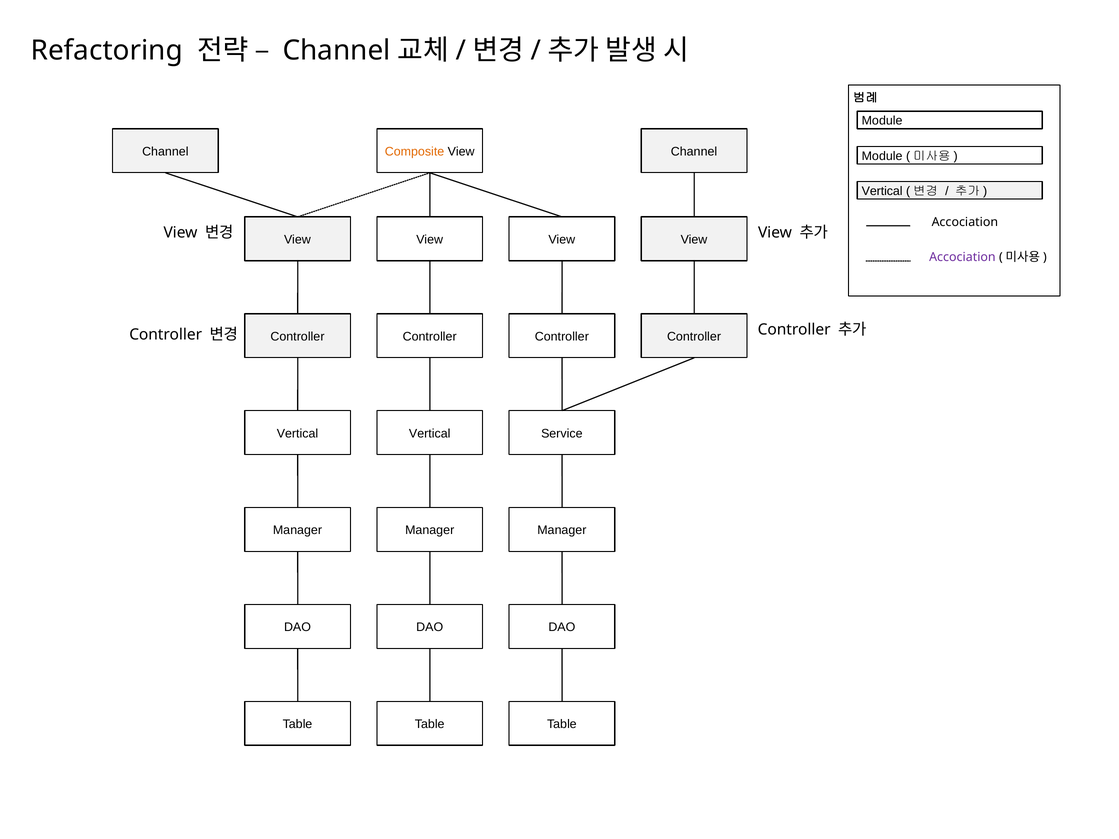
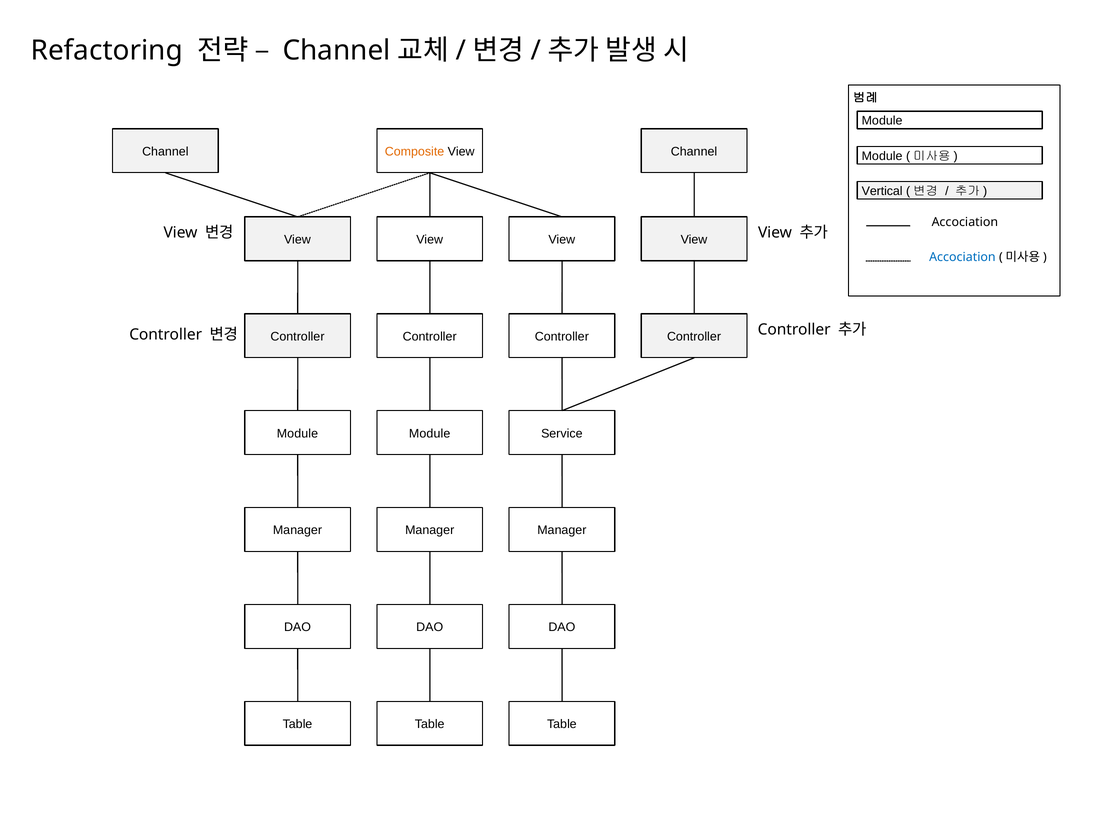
Accociation colour: purple -> blue (962, 257)
Vertical: Vertical -> Module (297, 434)
Vertical: Vertical -> Module (430, 434)
